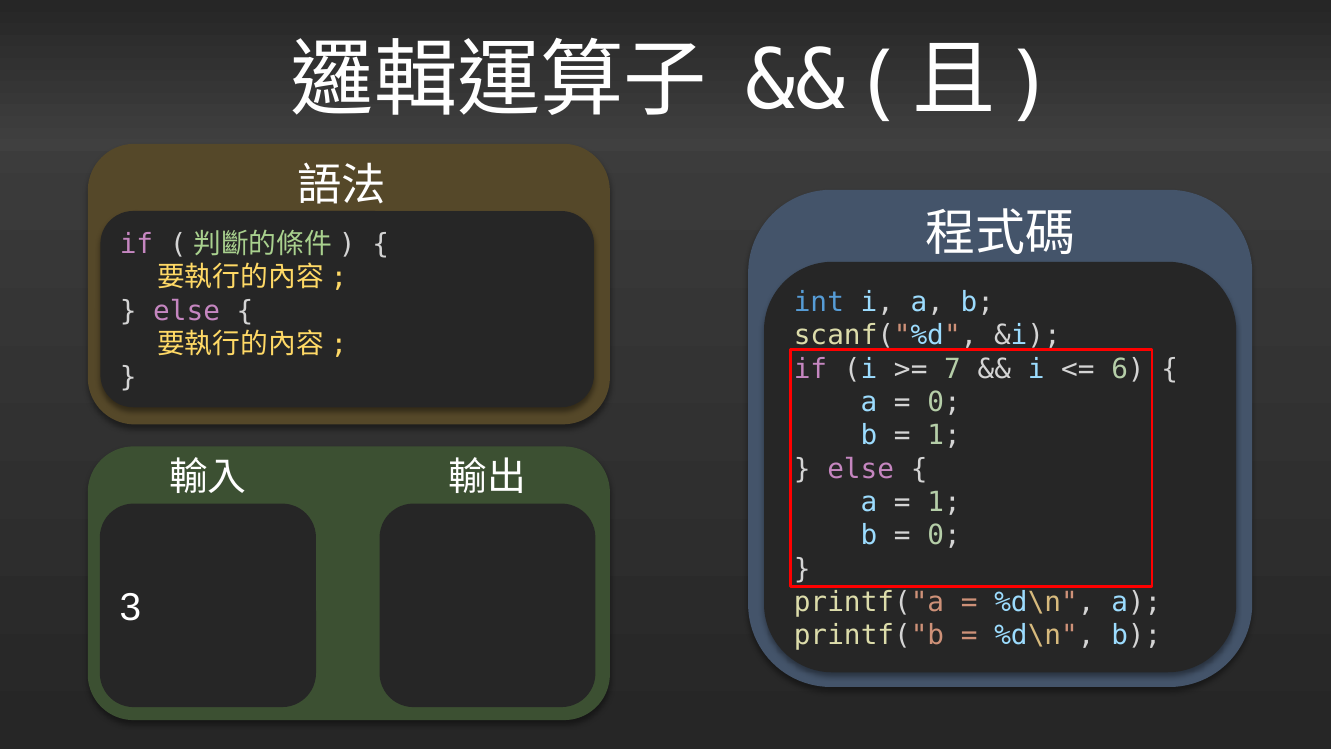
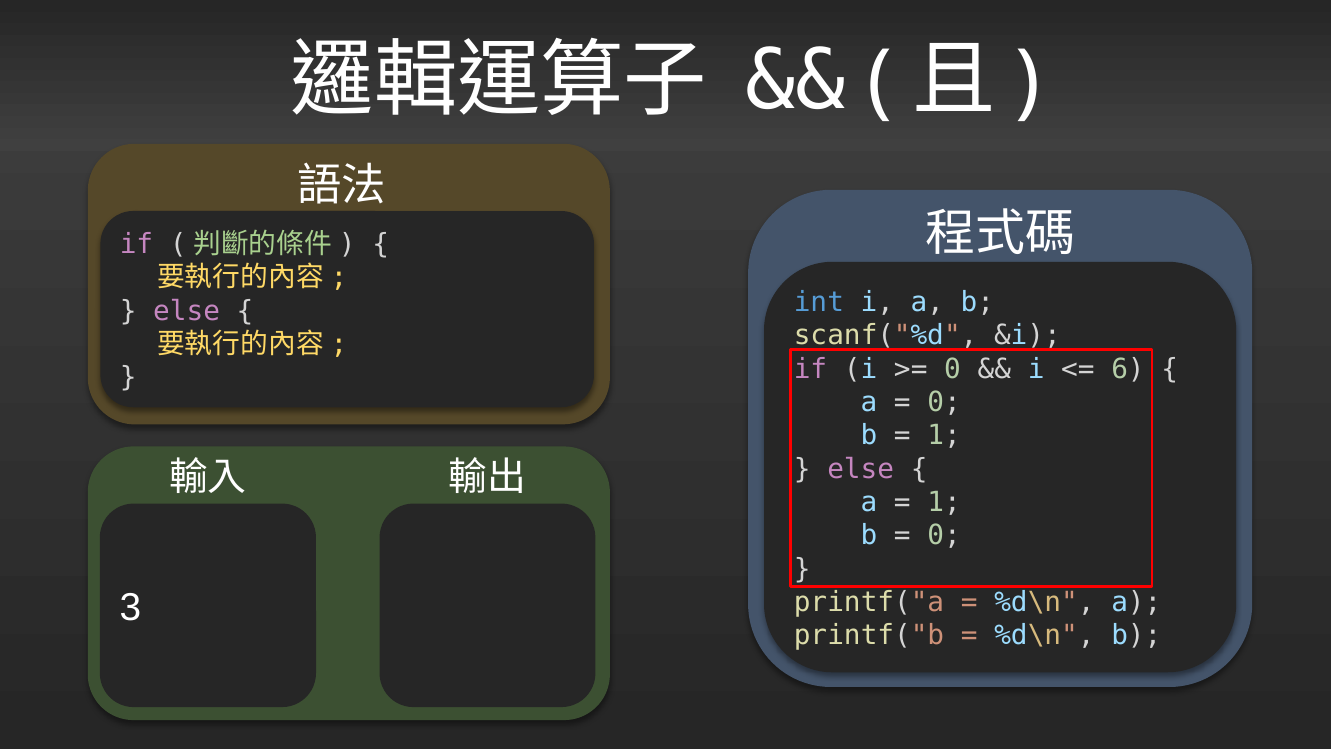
7: 7 -> 0 (953, 369)
